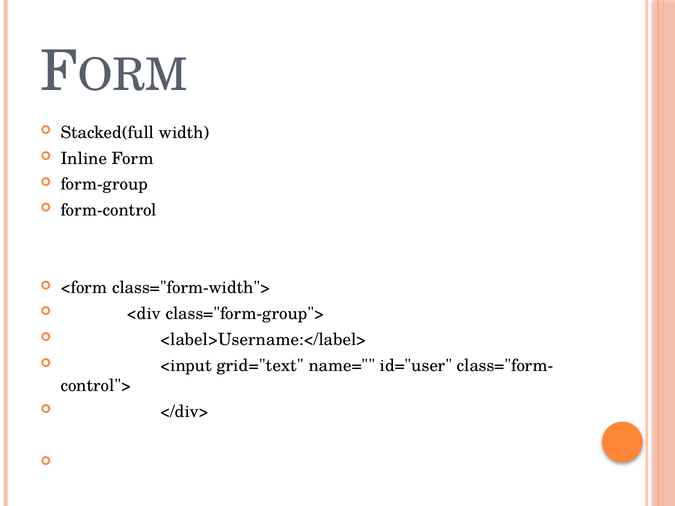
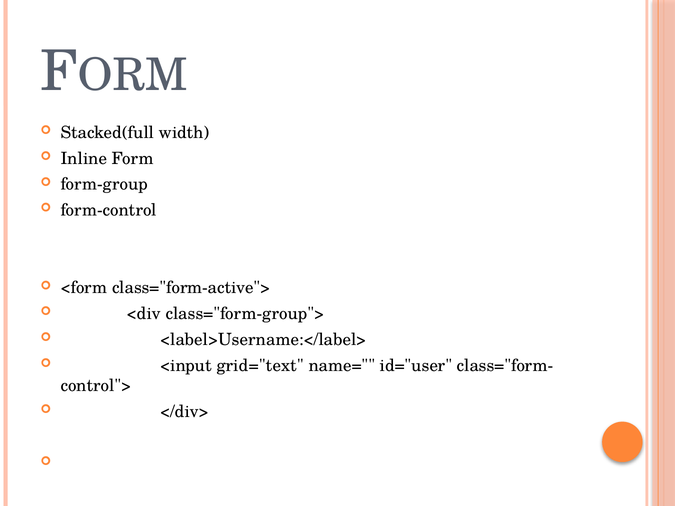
class="form-width">: class="form-width"> -> class="form-active"> (191, 288)
